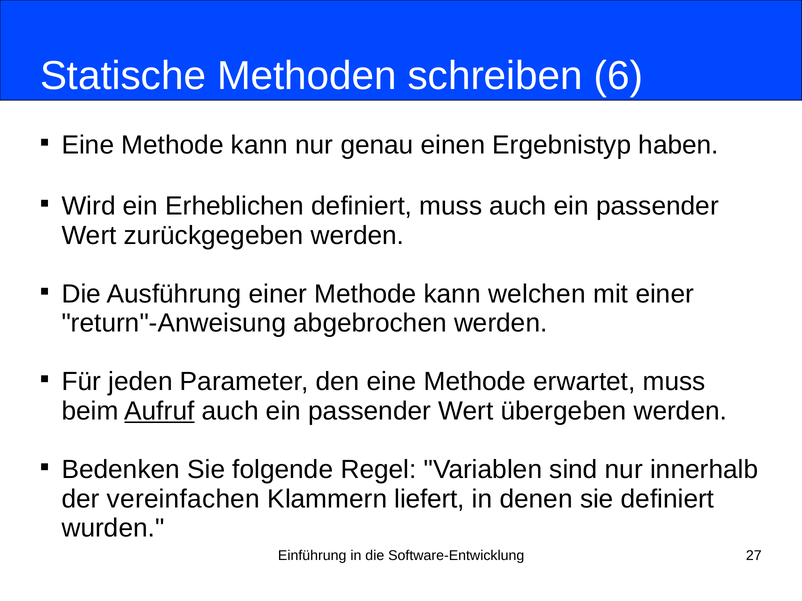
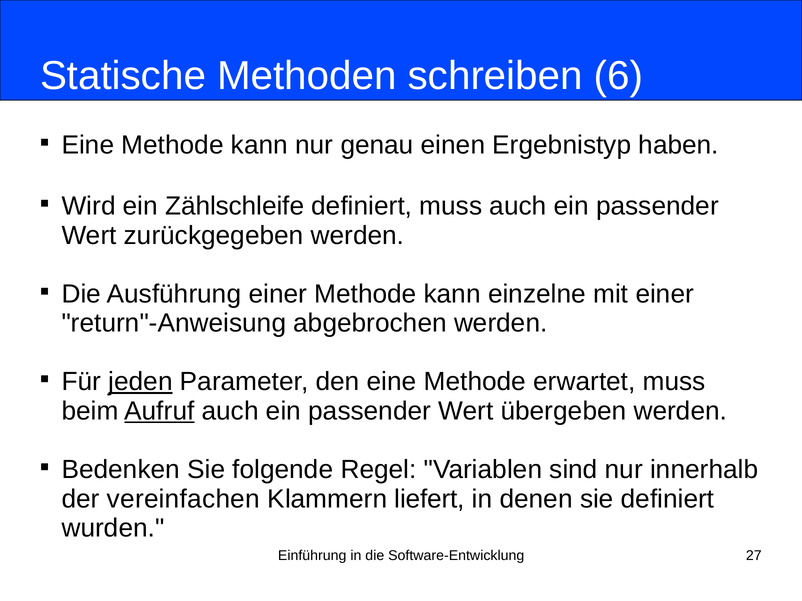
Erheblichen: Erheblichen -> Zählschleife (235, 206)
welchen: welchen -> einzelne (537, 294)
jeden underline: none -> present (140, 382)
